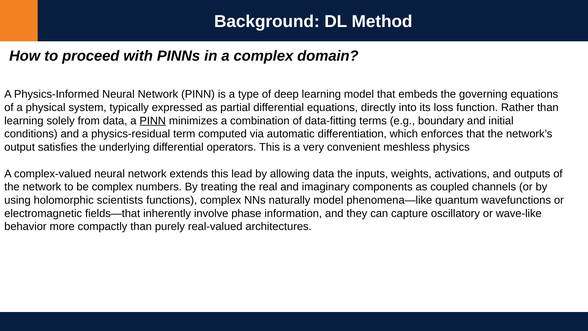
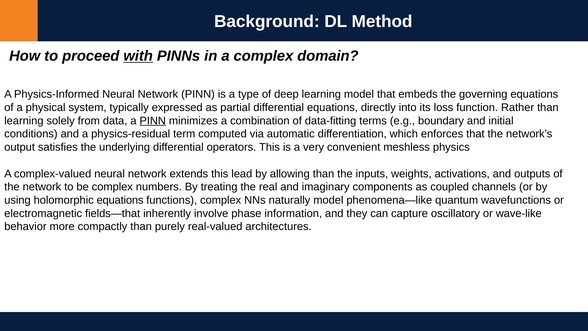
with underline: none -> present (138, 56)
allowing data: data -> than (324, 174)
holomorphic scientists: scientists -> equations (120, 200)
